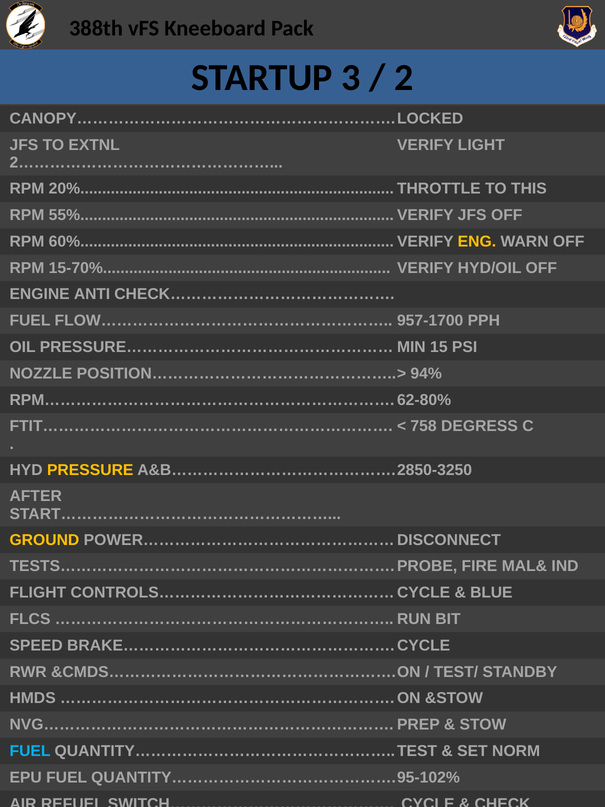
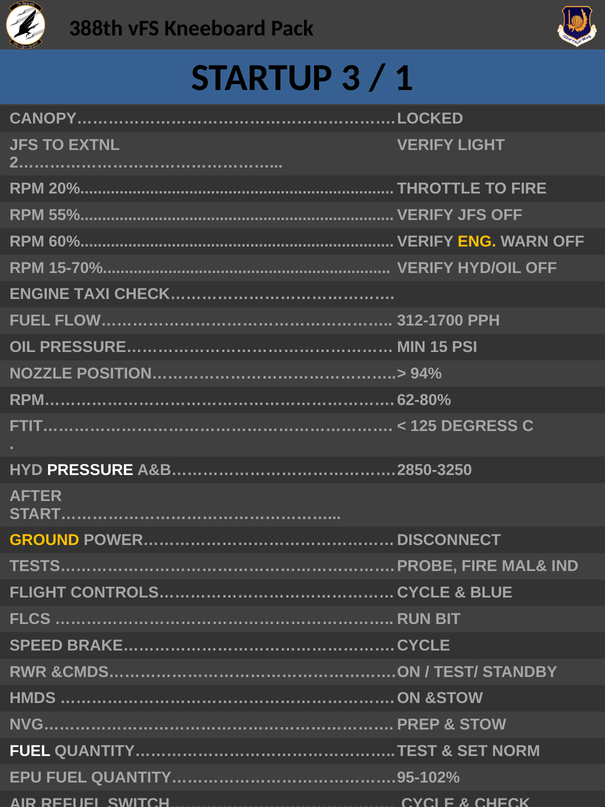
2: 2 -> 1 (404, 77)
TO THIS: THIS -> FIRE (529, 189)
ANTI: ANTI -> TAXI (92, 294)
957-1700: 957-1700 -> 312-1700 (430, 321)
758: 758 -> 125 (424, 426)
PRESSURE colour: yellow -> white (90, 470)
FUEL colour: light blue -> white (30, 751)
